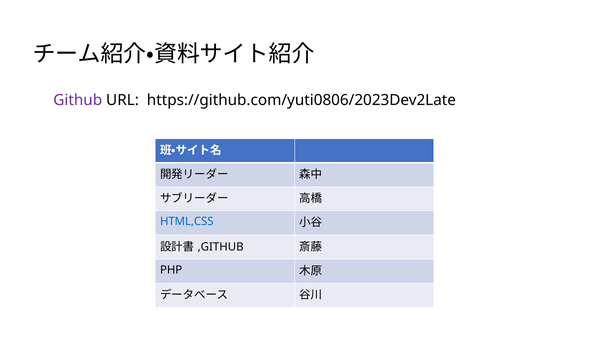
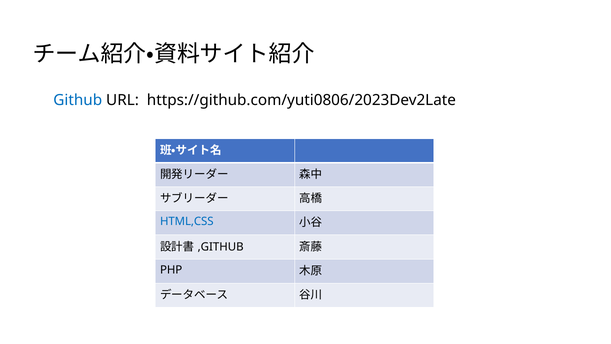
Github colour: purple -> blue (78, 100)
